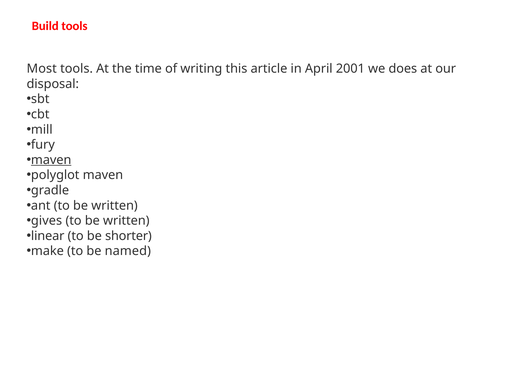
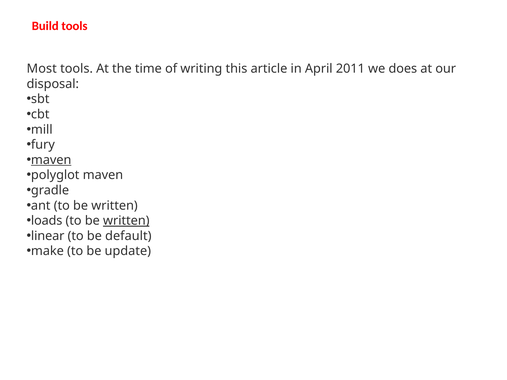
2001: 2001 -> 2011 (350, 69)
gives: gives -> loads (47, 221)
written underline: none -> present (126, 221)
shorter: shorter -> default (128, 236)
named: named -> update (128, 251)
